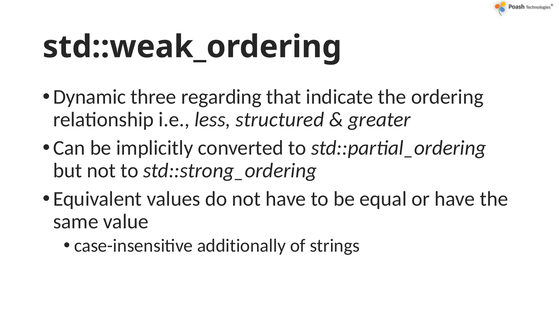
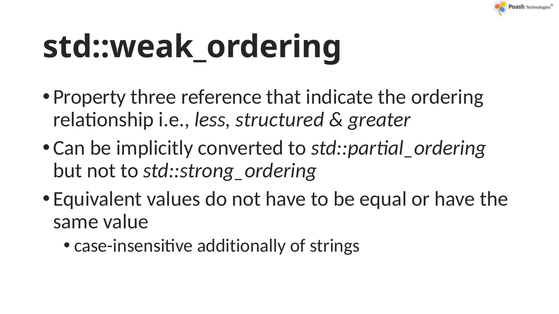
Dynamic: Dynamic -> Property (90, 97)
regarding: regarding -> reference (221, 97)
